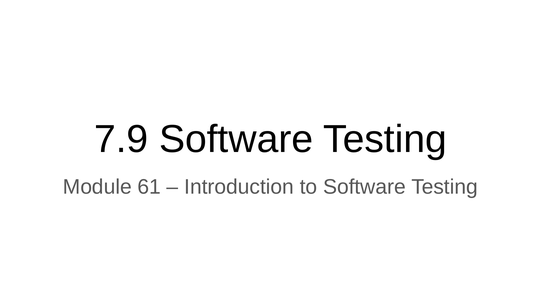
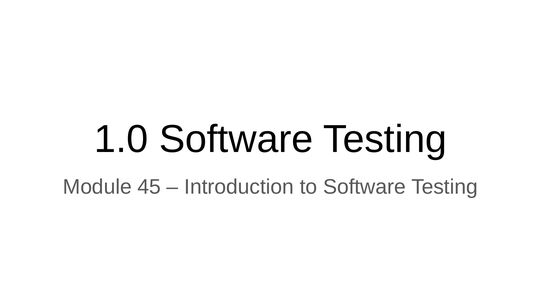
7.9: 7.9 -> 1.0 (121, 139)
61: 61 -> 45 (149, 187)
